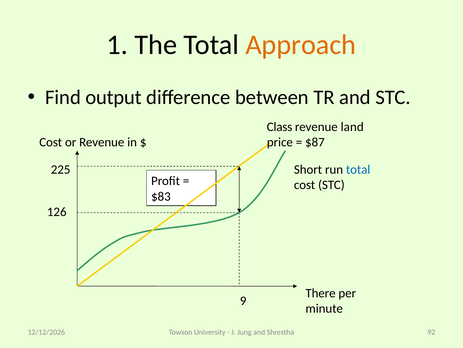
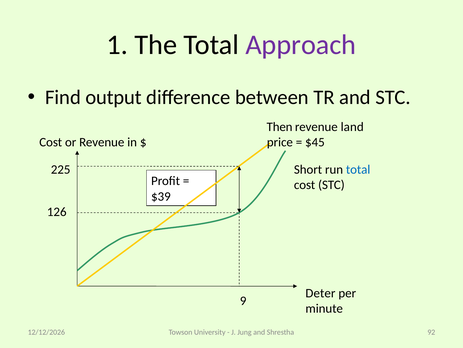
Approach colour: orange -> purple (301, 45)
Class: Class -> Then (280, 127)
$87: $87 -> $45 (315, 142)
$83: $83 -> $39 (161, 196)
There: There -> Deter (320, 293)
